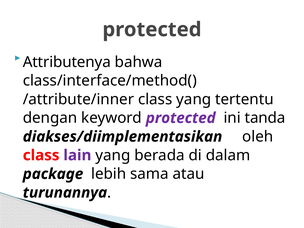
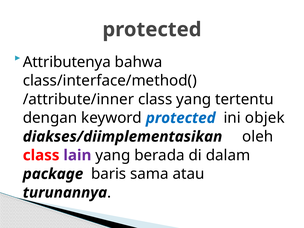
protected colour: purple -> blue (181, 118)
tanda: tanda -> objek (265, 118)
lebih: lebih -> baris (109, 174)
